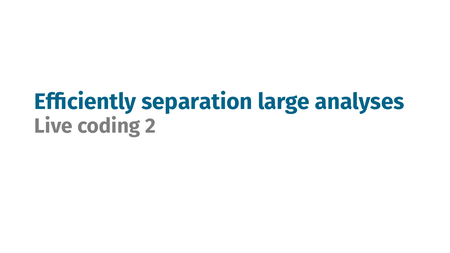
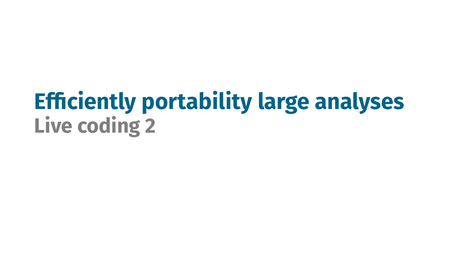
separation: separation -> portability (197, 102)
